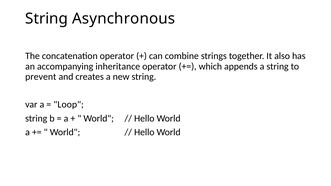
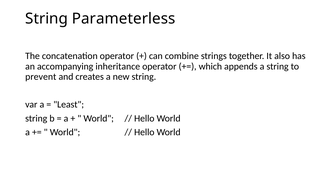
Asynchronous: Asynchronous -> Parameterless (124, 19)
Loop: Loop -> Least (69, 105)
